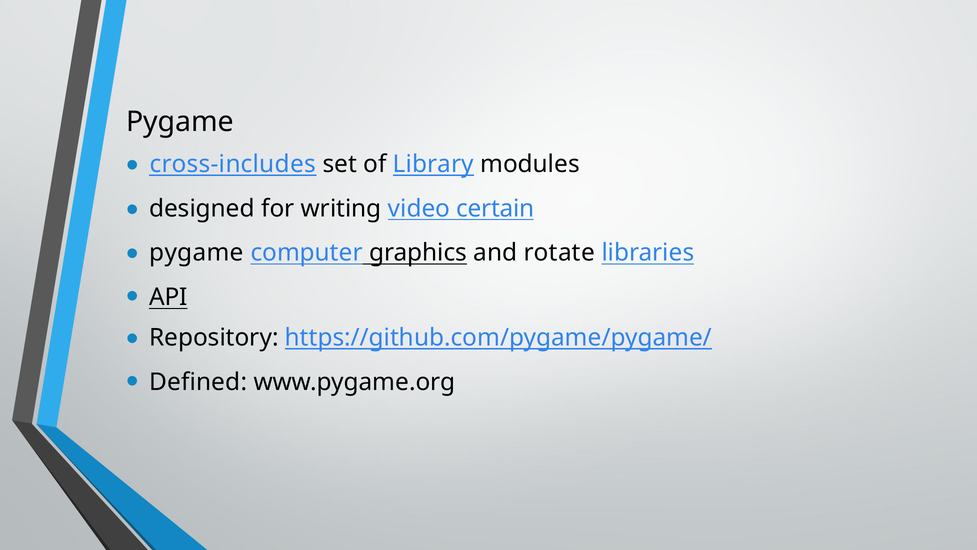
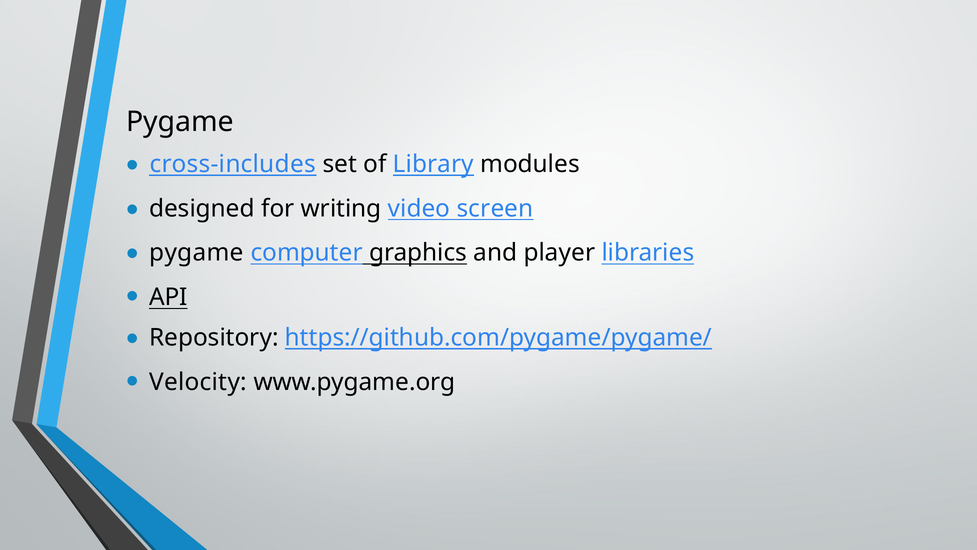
certain: certain -> screen (495, 208)
rotate: rotate -> player (559, 253)
Defined: Defined -> Velocity (198, 382)
